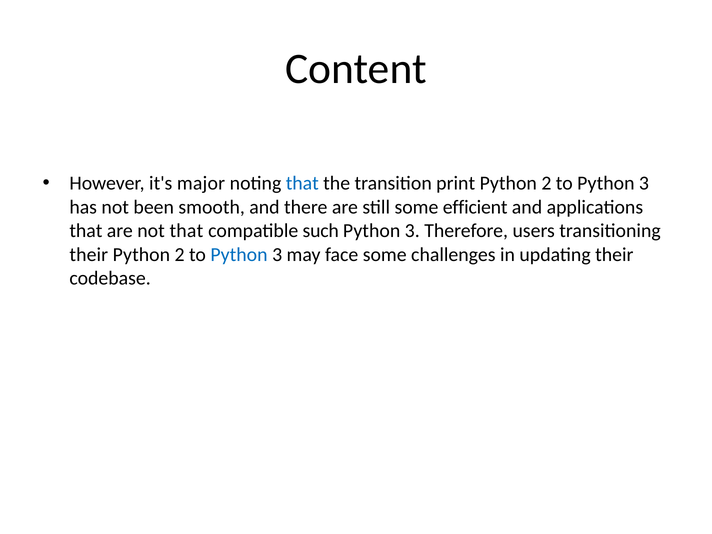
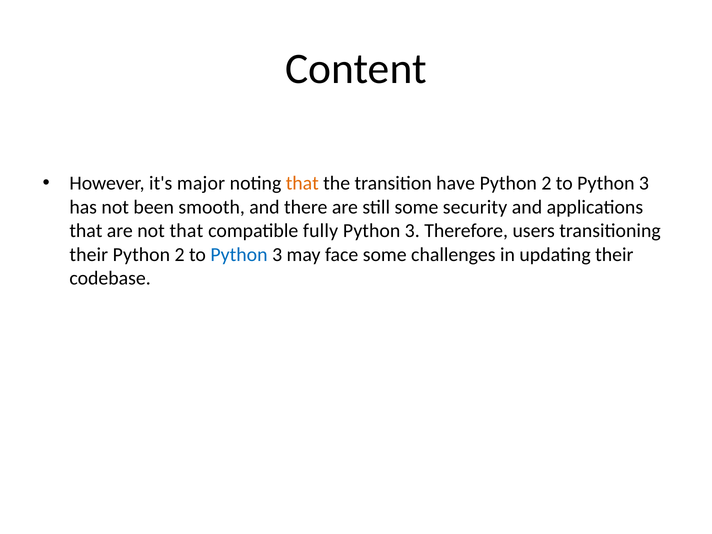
that colour: blue -> orange (302, 183)
print: print -> have (456, 183)
efficient: efficient -> security (475, 207)
such: such -> fully (321, 231)
